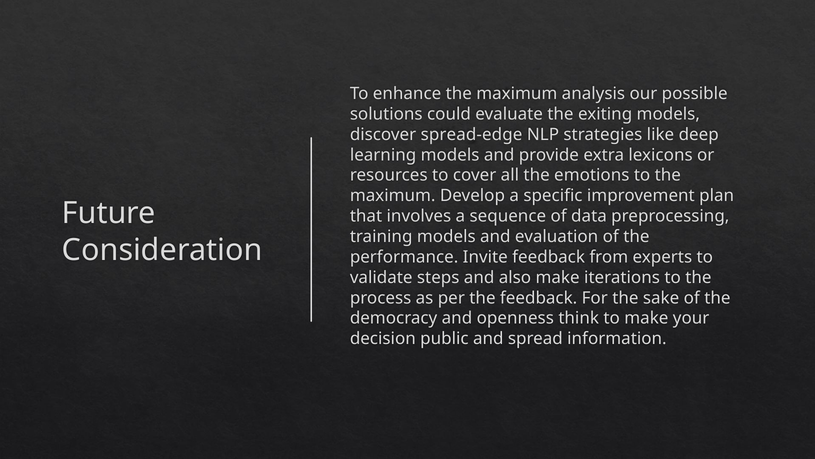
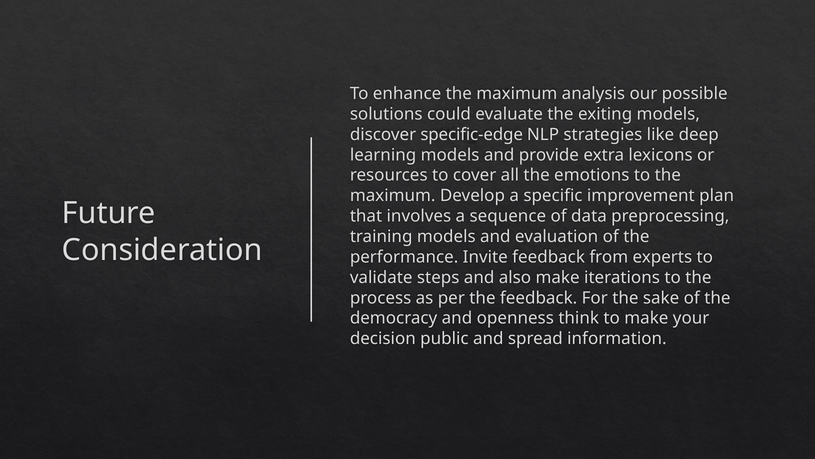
spread-edge: spread-edge -> specific-edge (472, 134)
